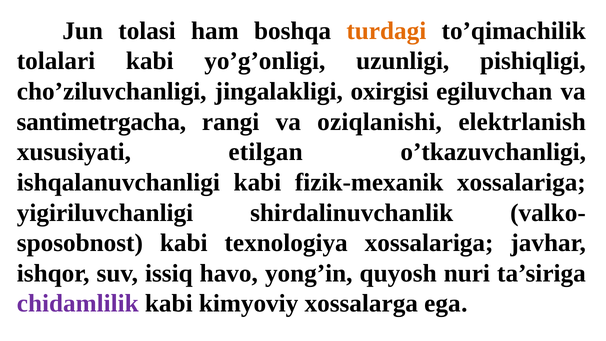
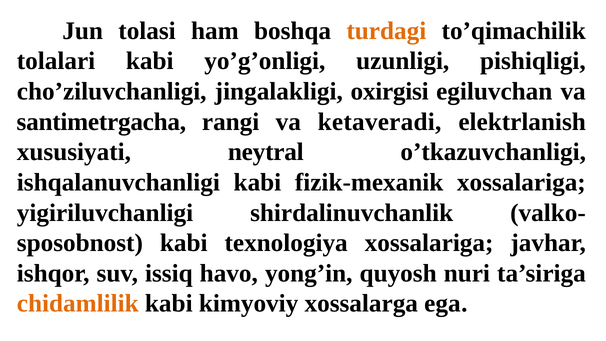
oziqlanishi: oziqlanishi -> ketaveradi (380, 122)
etilgan: etilgan -> neytral (266, 152)
chidamlilik colour: purple -> orange (78, 303)
